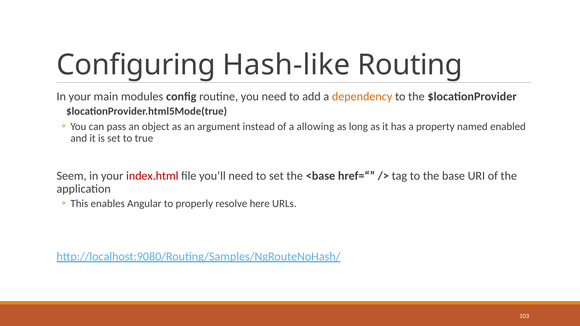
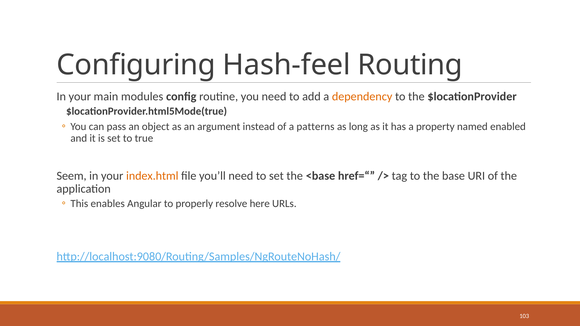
Hash-like: Hash-like -> Hash-feel (287, 65)
allowing: allowing -> patterns (315, 127)
index.html colour: red -> orange (152, 176)
